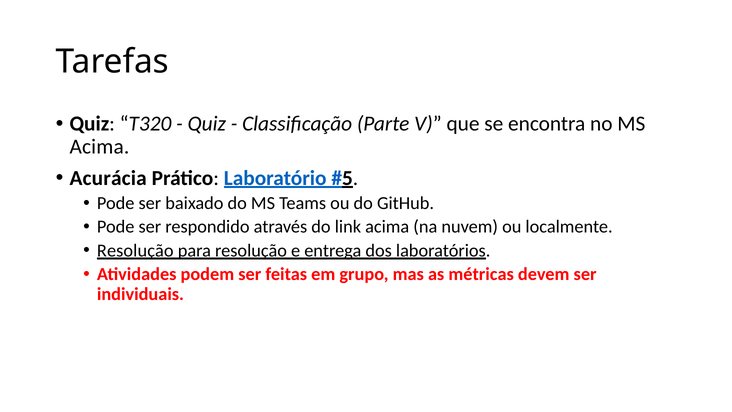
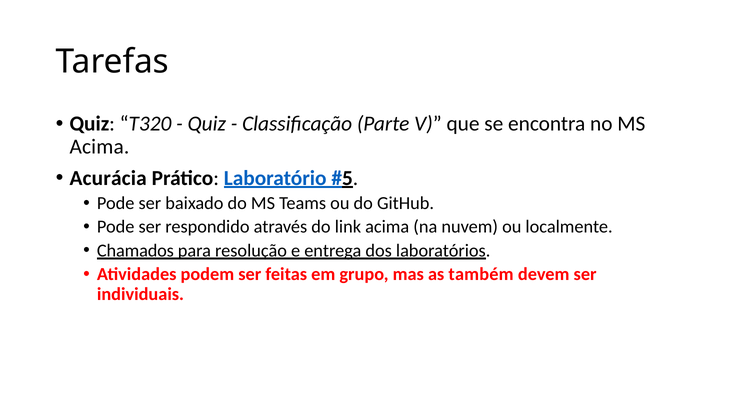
Resolução: Resolução -> Chamados (135, 251)
métricas: métricas -> também (481, 274)
